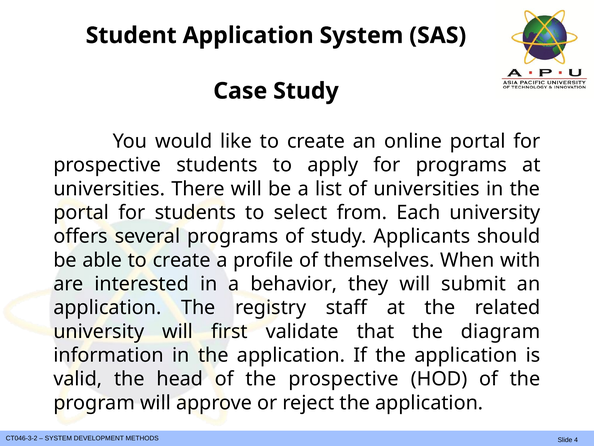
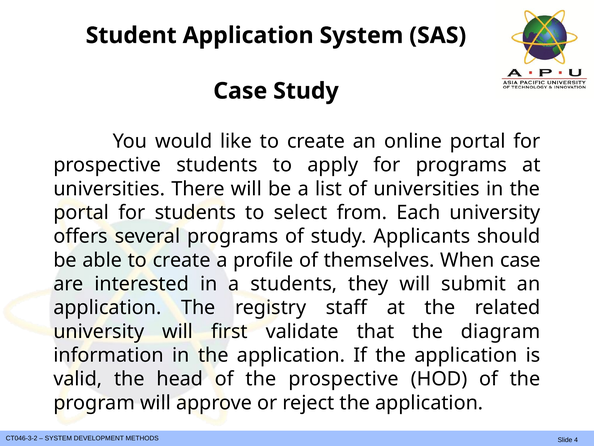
When with: with -> case (520, 260)
a behavior: behavior -> students (294, 284)
